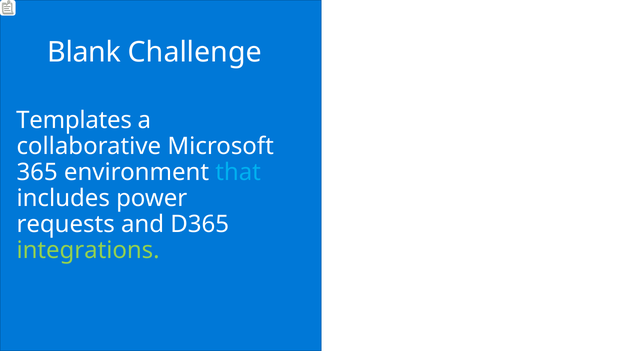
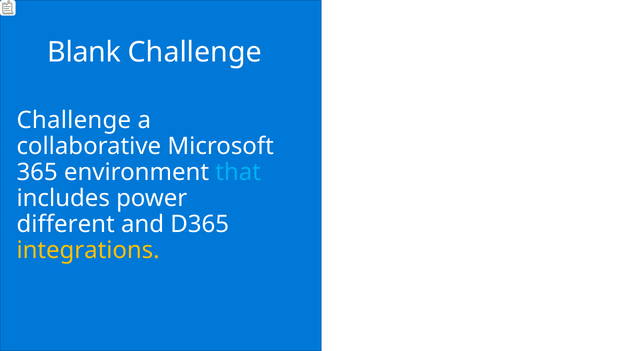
Templates: Templates -> Challenge (74, 120)
requests: requests -> different (66, 224)
integrations colour: light green -> yellow (88, 250)
